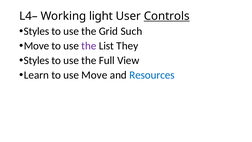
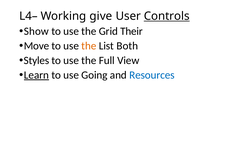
light: light -> give (101, 16)
Styles: Styles -> Show (36, 31)
Such: Such -> Their (132, 31)
the colour: purple -> orange (89, 46)
They: They -> Both (127, 46)
Learn underline: none -> present (36, 75)
use Move: Move -> Going (94, 75)
